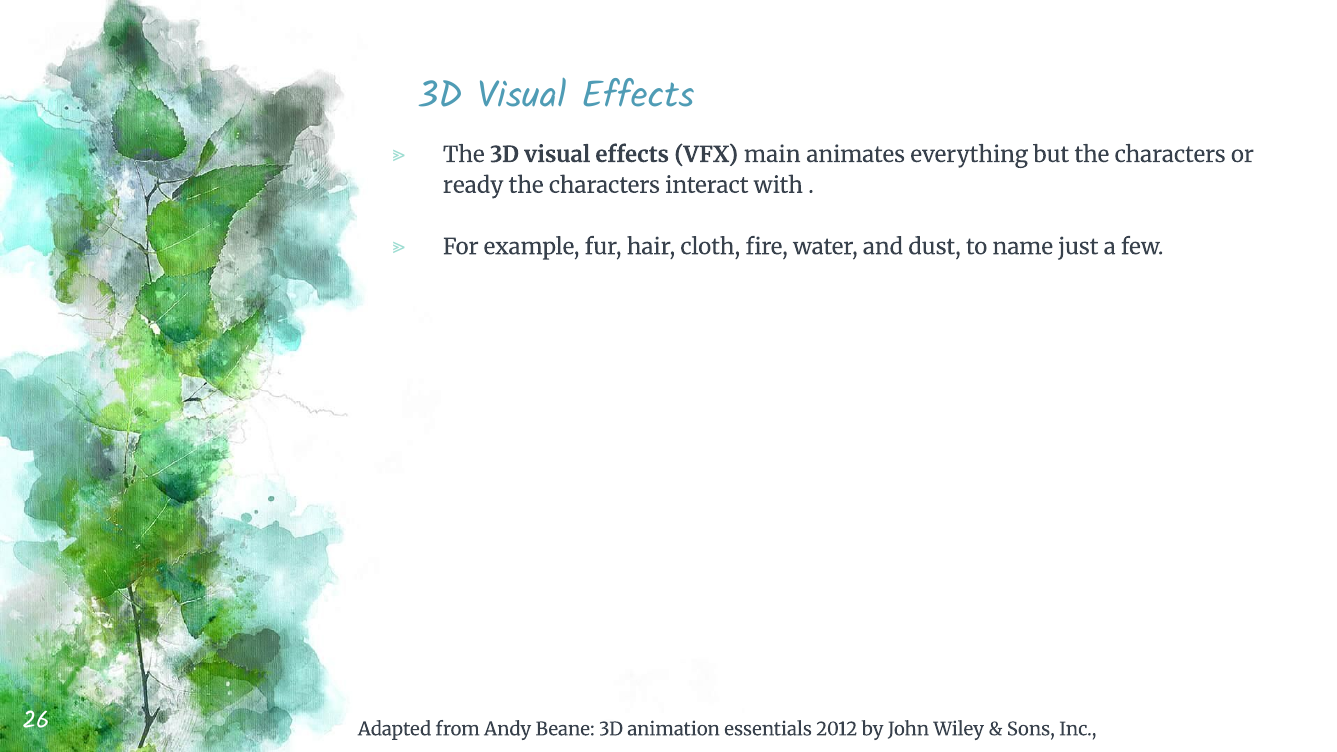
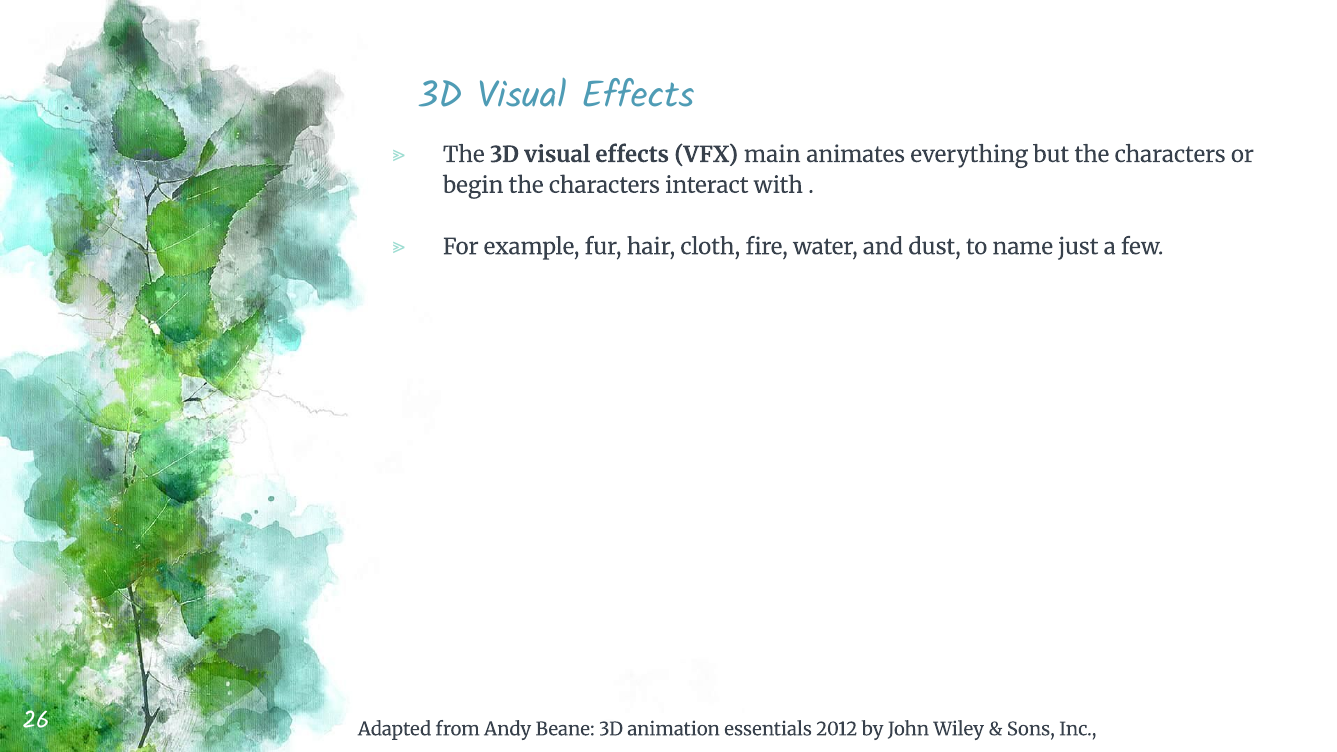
ready: ready -> begin (473, 185)
